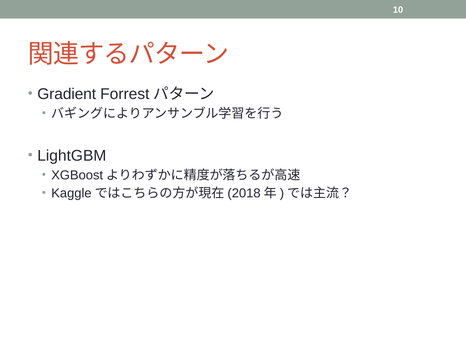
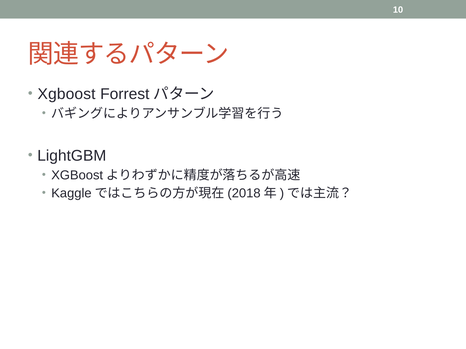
Gradient: Gradient -> Xgboost (67, 94)
